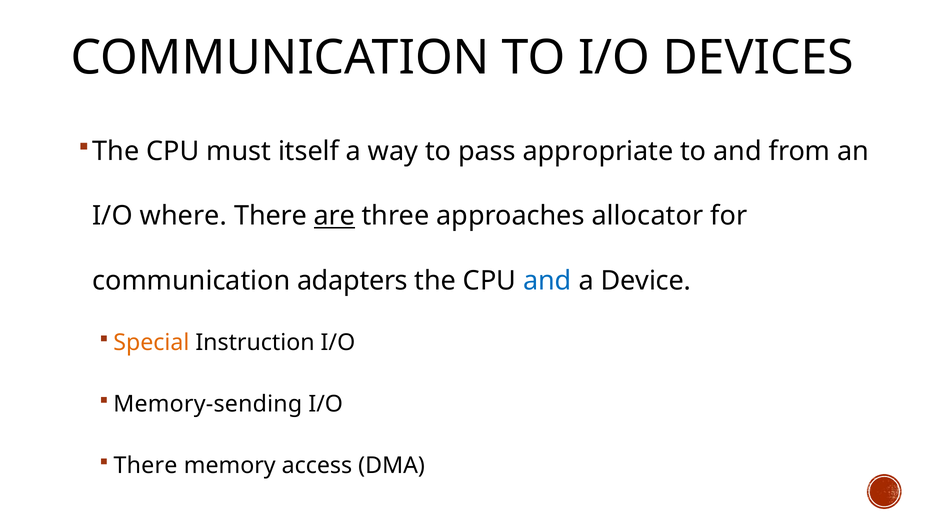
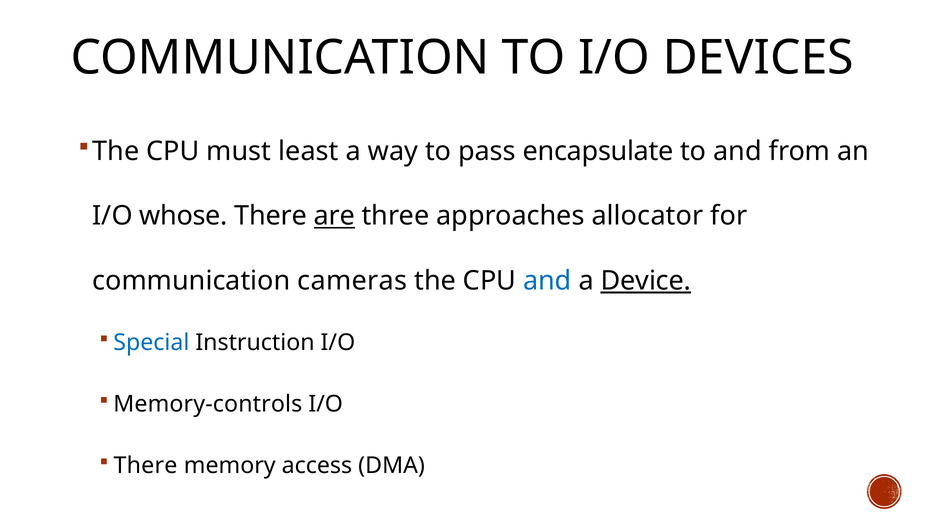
itself: itself -> least (308, 151)
appropriate: appropriate -> encapsulate (598, 151)
where: where -> whose (183, 216)
adapters: adapters -> cameras (352, 281)
Device underline: none -> present (646, 281)
Special colour: orange -> blue (151, 342)
Memory-sending: Memory-sending -> Memory-controls (208, 404)
